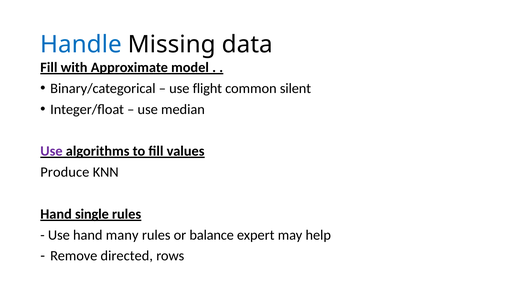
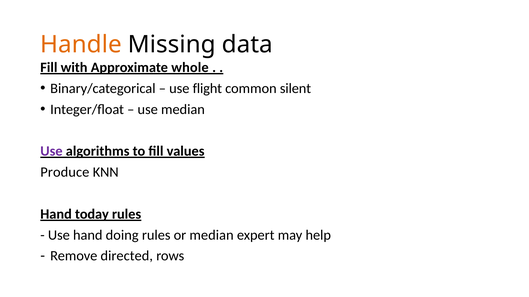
Handle colour: blue -> orange (81, 44)
model: model -> whole (190, 68)
single: single -> today (92, 214)
many: many -> doing (122, 235)
or balance: balance -> median (212, 235)
